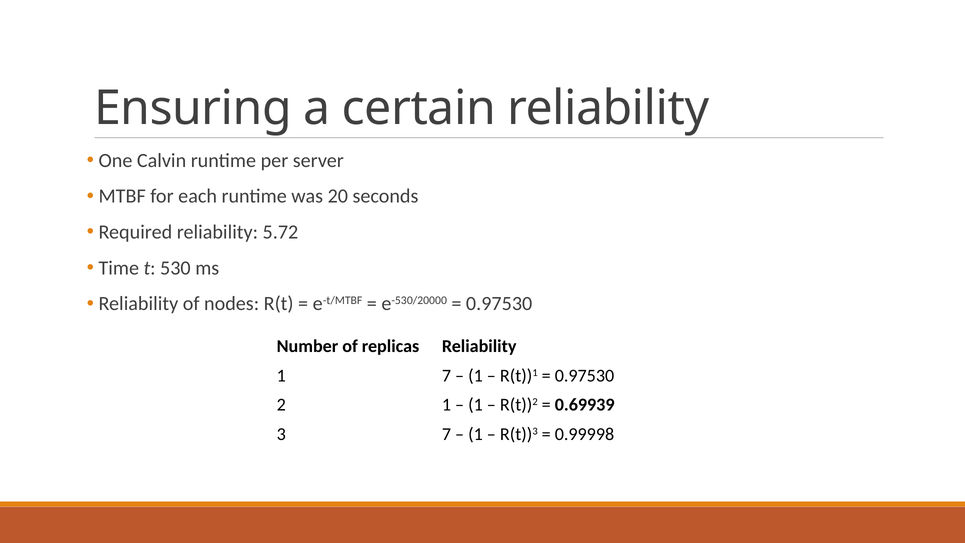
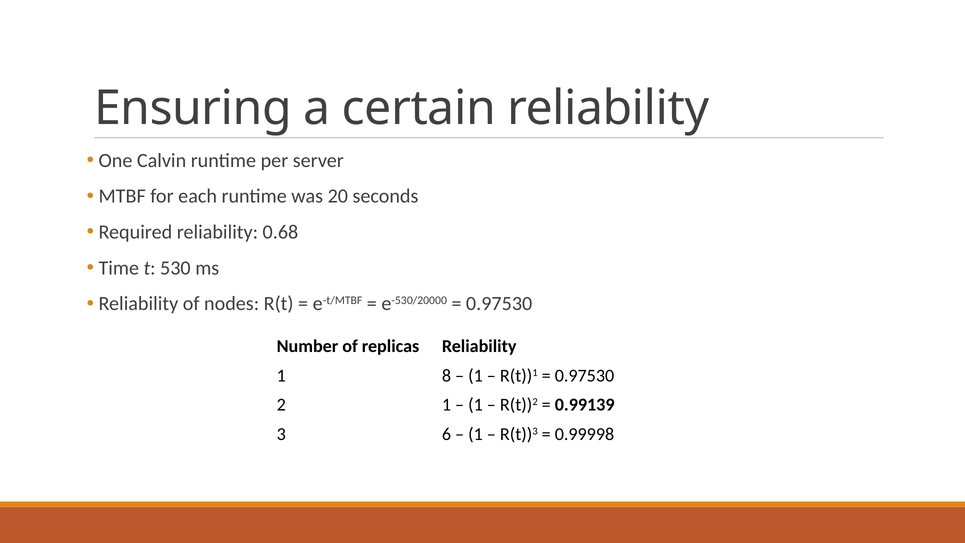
5.72: 5.72 -> 0.68 (280, 232)
1 7: 7 -> 8 (446, 375)
0.69939: 0.69939 -> 0.99139 (585, 405)
3 7: 7 -> 6 (446, 434)
